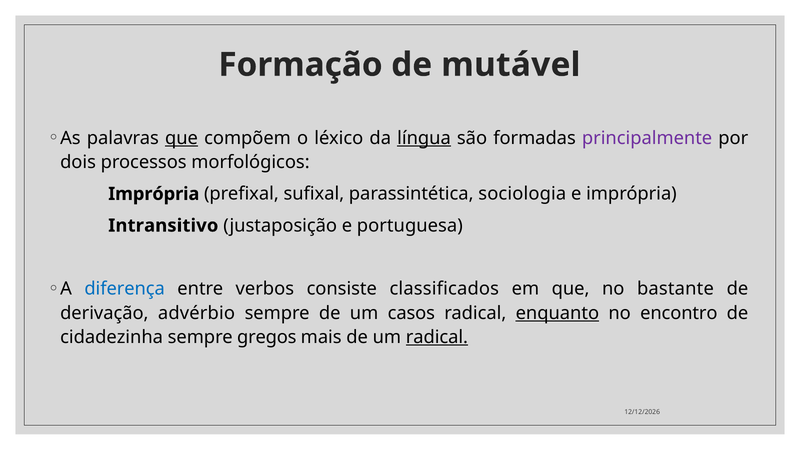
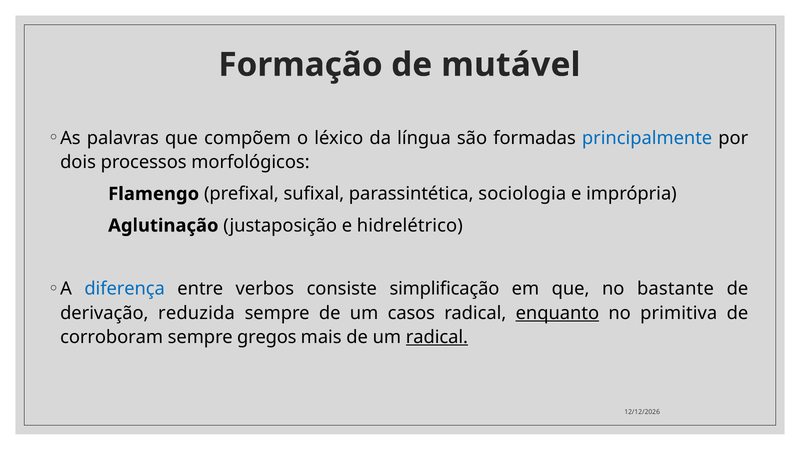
que underline: present -> none (182, 138)
língua underline: present -> none (424, 138)
principalmente colour: purple -> blue (647, 138)
Imprópria: Imprópria -> Flamengo (154, 194)
Intransitivo: Intransitivo -> Aglutinação (163, 226)
portuguesa: portuguesa -> hidrelétrico (410, 226)
classificados: classificados -> simplificação (444, 289)
advérbio: advérbio -> reduzida (196, 313)
encontro: encontro -> primitiva (679, 313)
cidadezinha: cidadezinha -> corroboram (112, 337)
